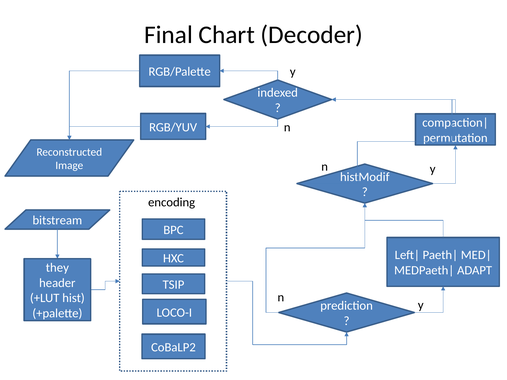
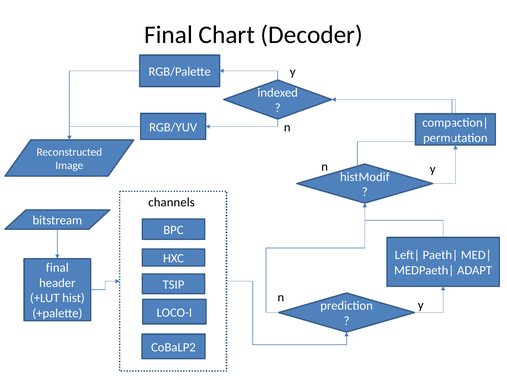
encoding: encoding -> channels (172, 202)
they: they -> final (57, 268)
